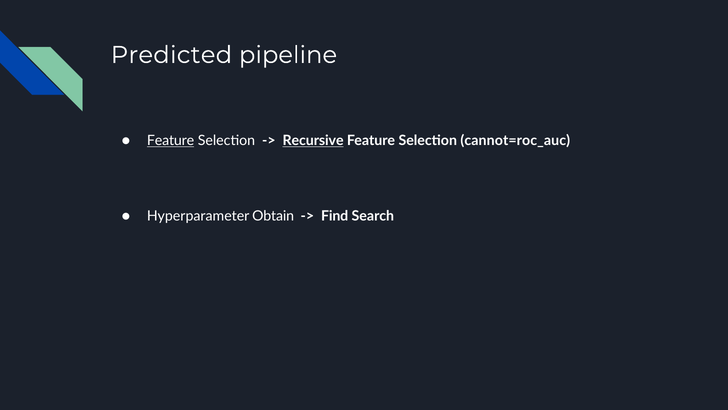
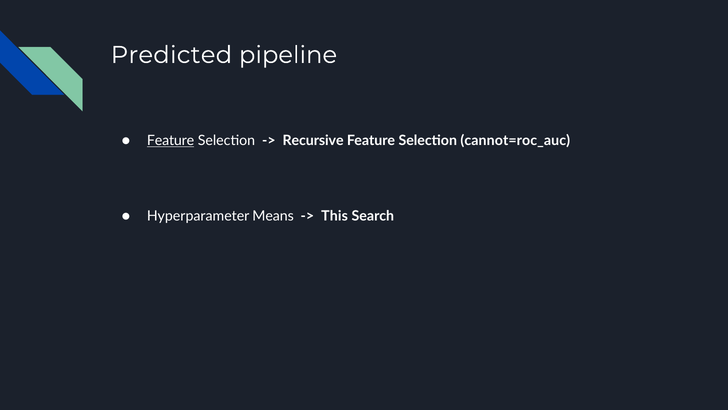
Recursive underline: present -> none (313, 140)
Obtain: Obtain -> Means (273, 216)
Find: Find -> This (335, 216)
